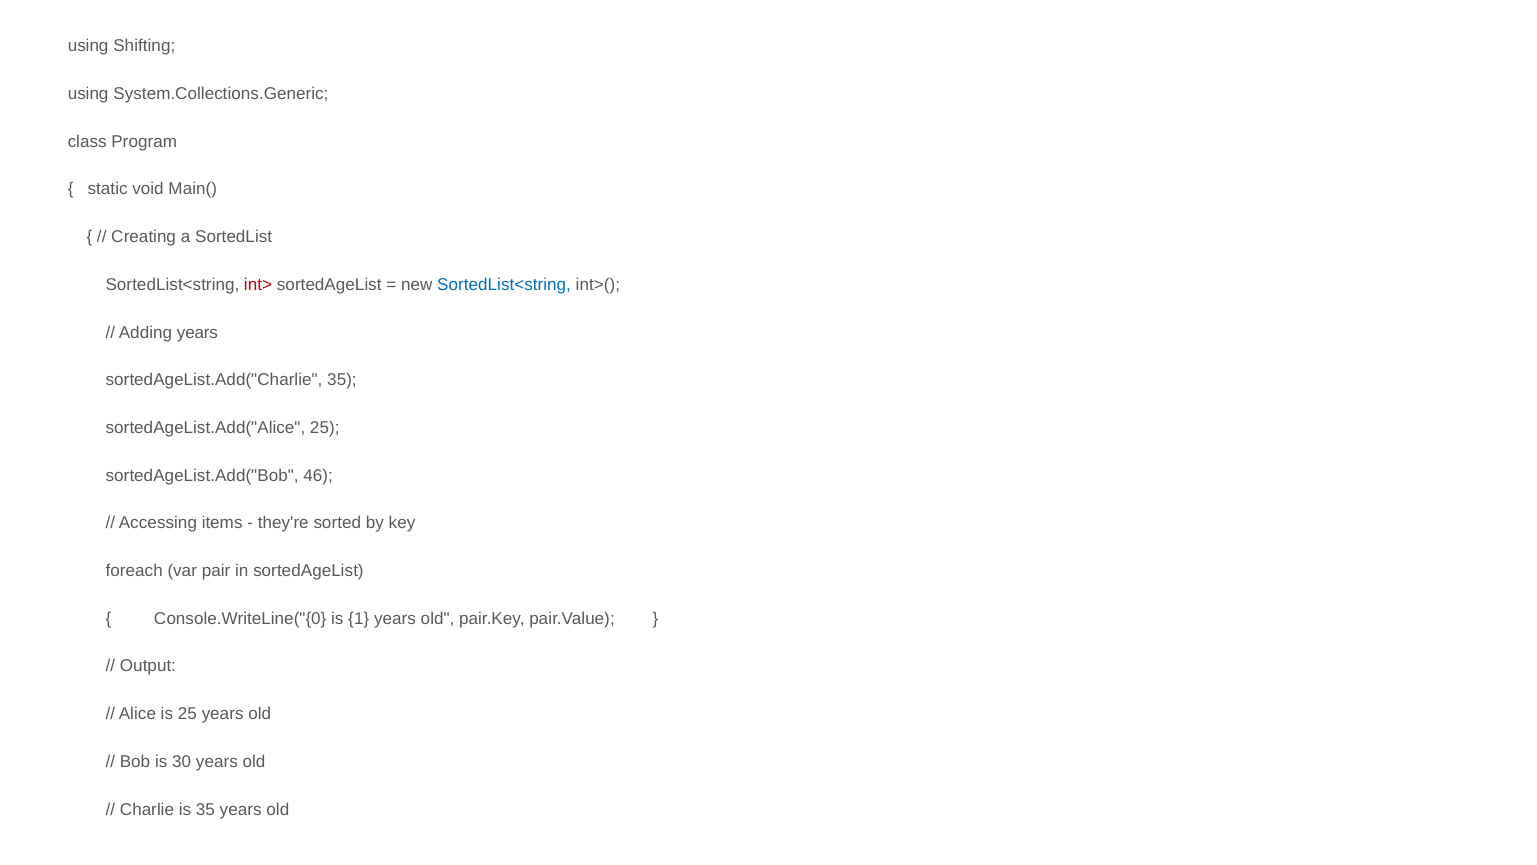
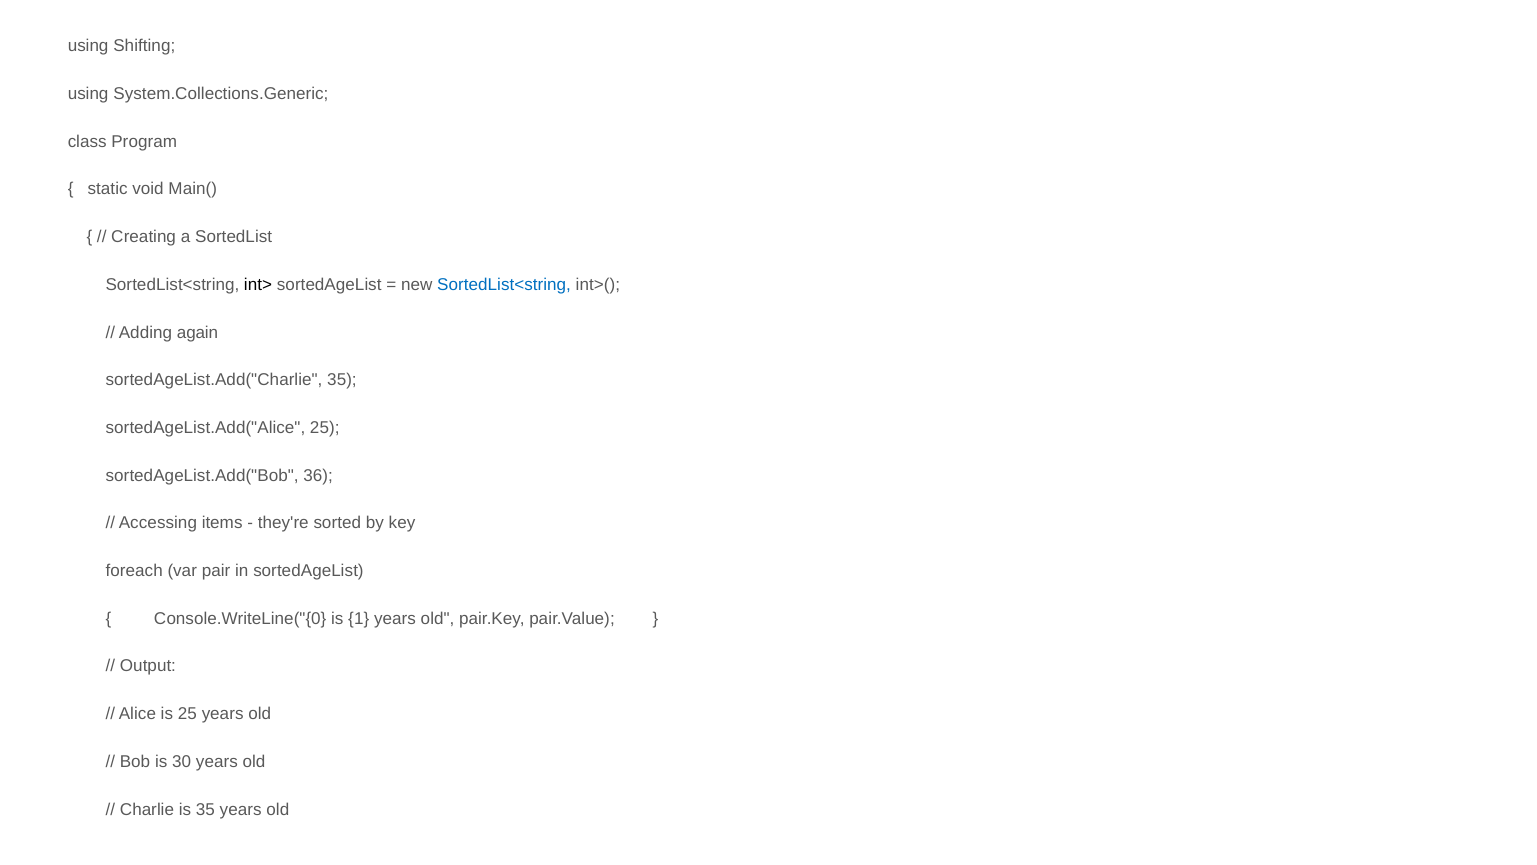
int> colour: red -> black (258, 285)
Adding years: years -> again (197, 332)
46: 46 -> 36 (318, 475)
